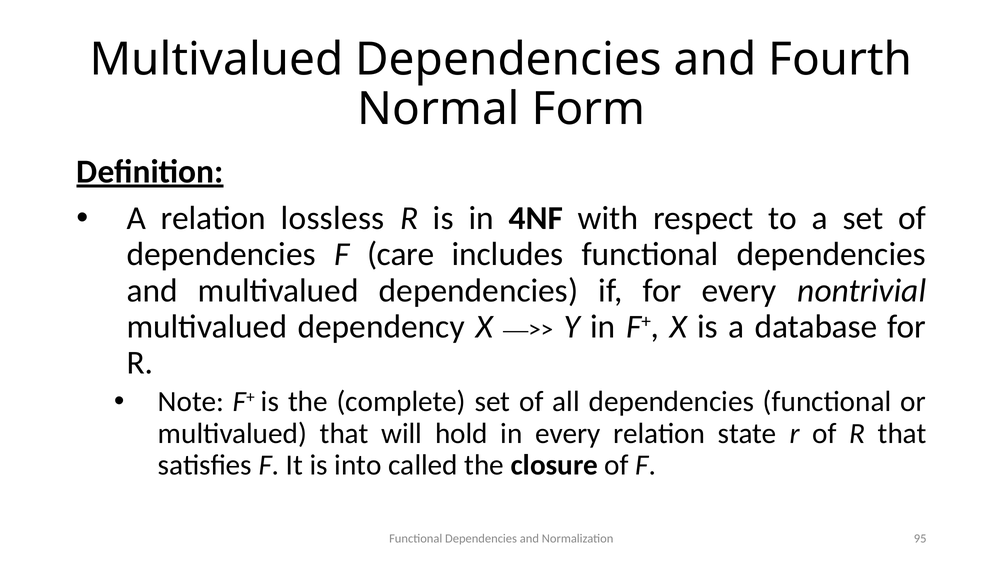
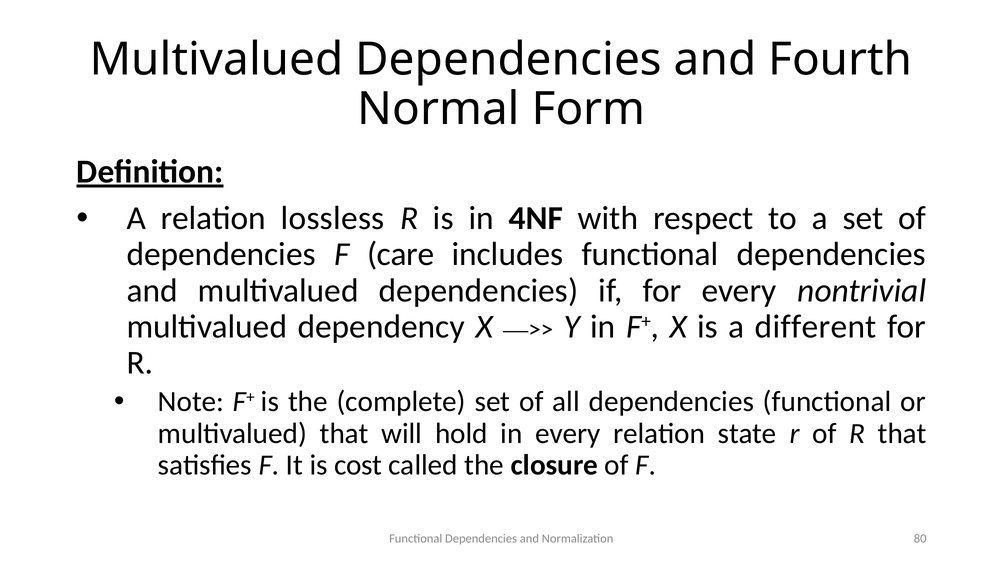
database: database -> different (816, 327)
into: into -> cost (358, 465)
95: 95 -> 80 (920, 539)
